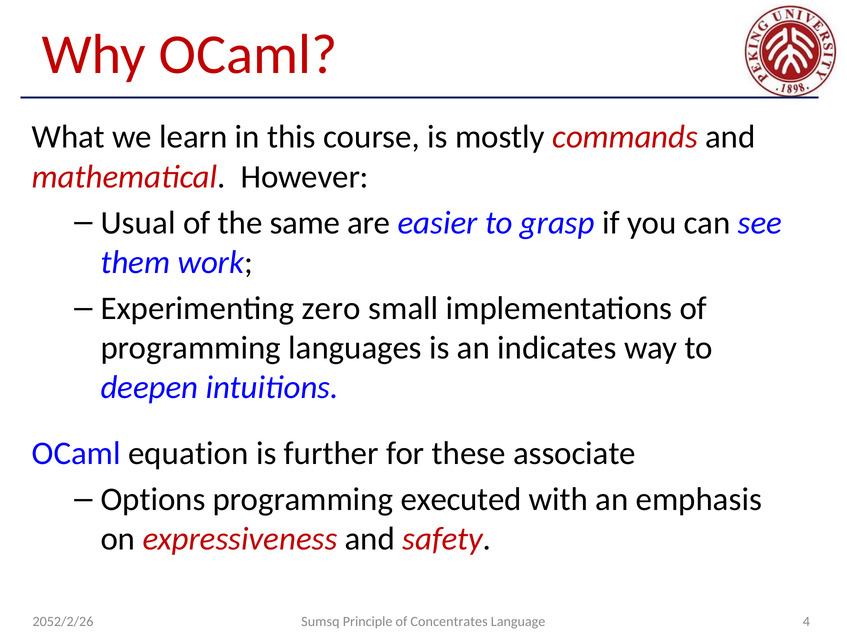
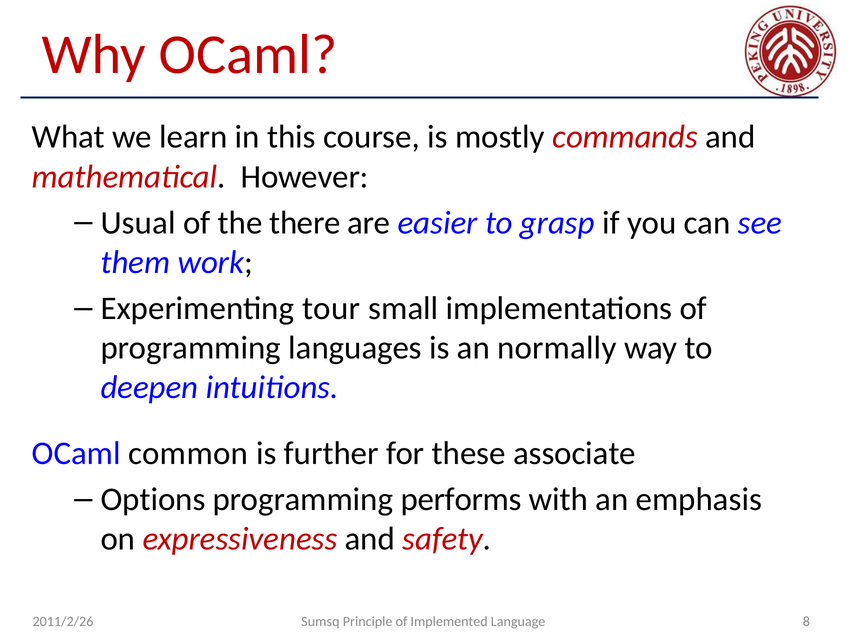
same: same -> there (305, 223)
zero: zero -> tour (331, 309)
indicates: indicates -> normally (557, 348)
equation: equation -> common (188, 454)
executed: executed -> performs (461, 500)
Concentrates: Concentrates -> Implemented (449, 622)
4: 4 -> 8 (806, 622)
2052/2/26: 2052/2/26 -> 2011/2/26 (63, 622)
